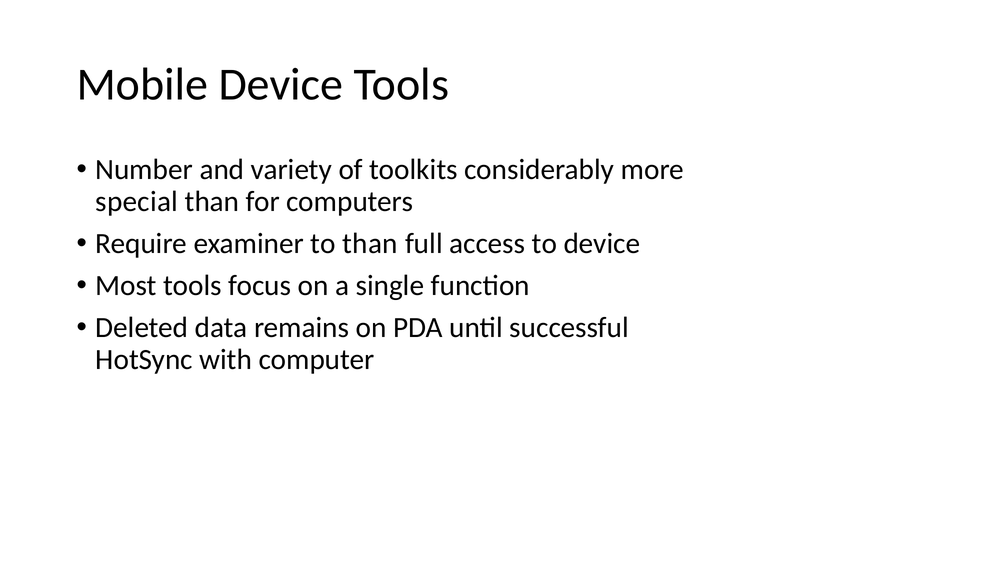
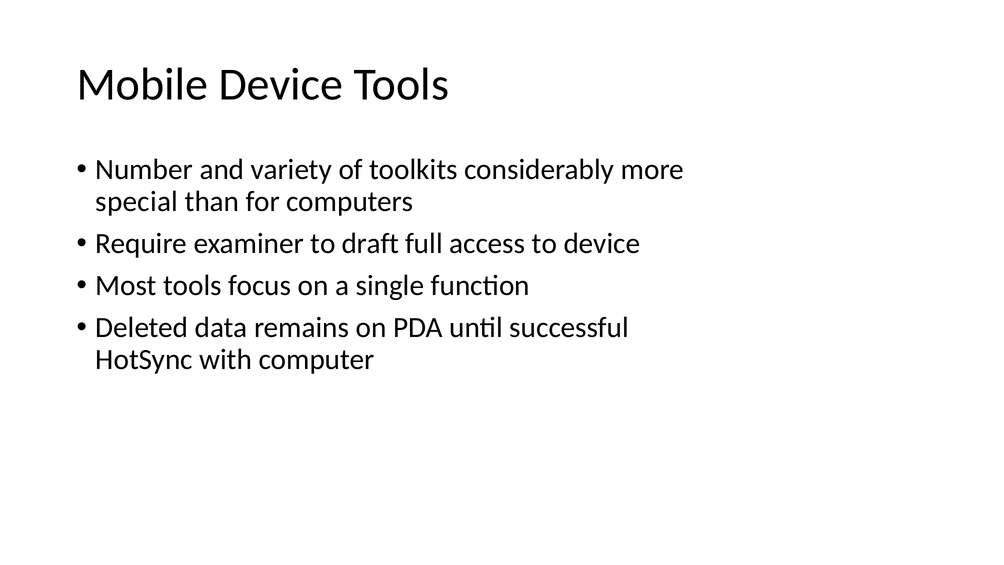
to than: than -> draft (370, 243)
